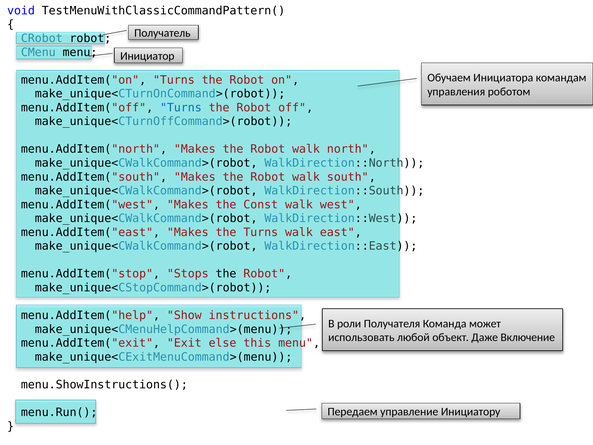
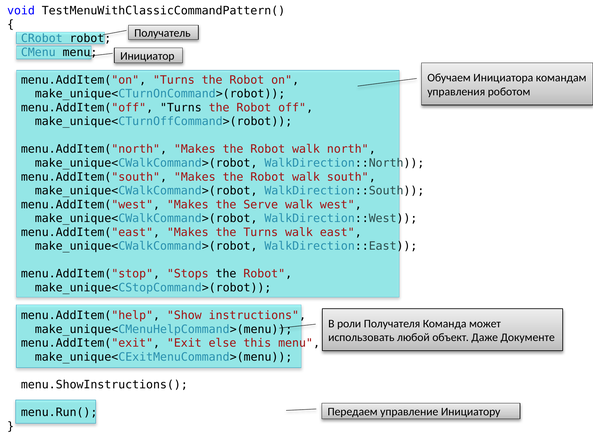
Turns colour: blue -> black (181, 108)
Const: Const -> Serve (261, 204)
Включение: Включение -> Документе (528, 337)
